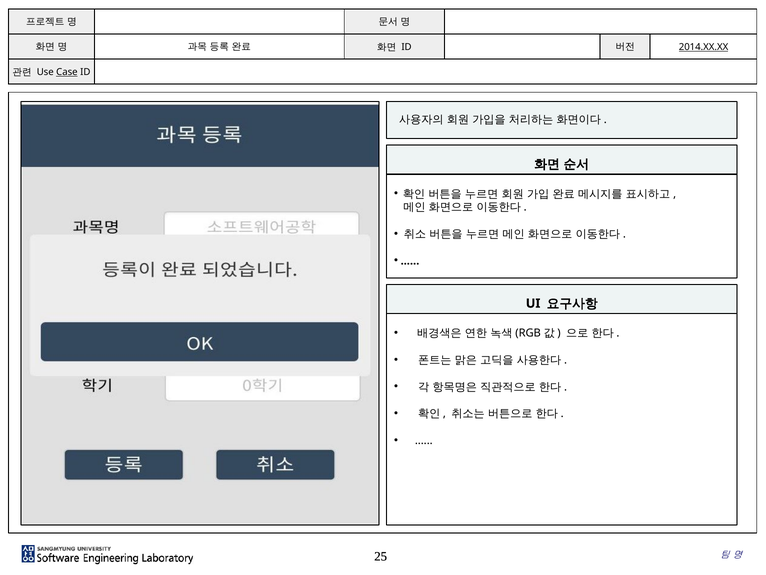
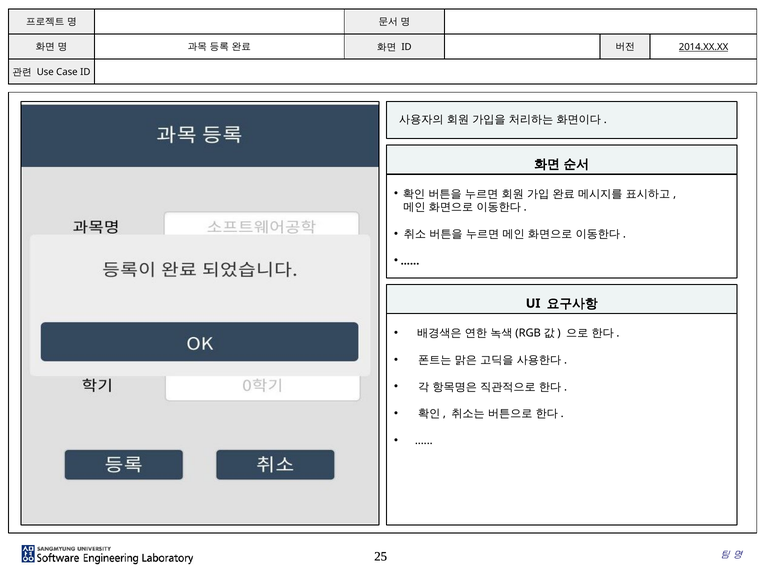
Case underline: present -> none (67, 72)
